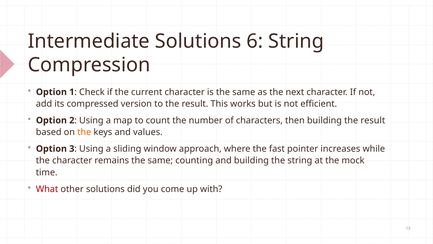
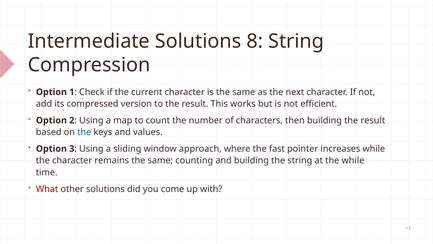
6: 6 -> 8 (255, 41)
the colour: orange -> blue (84, 132)
the mock: mock -> while (353, 160)
